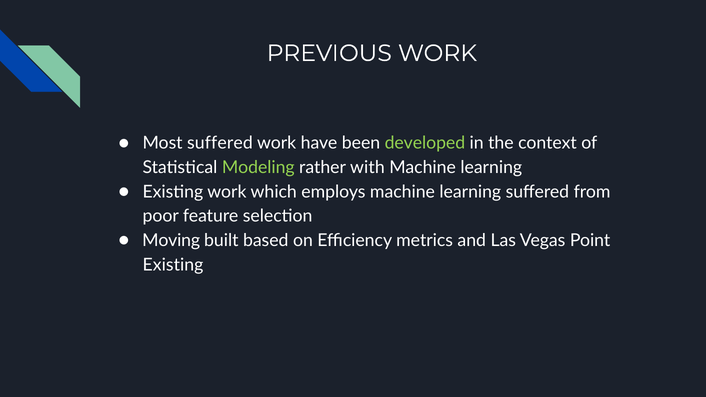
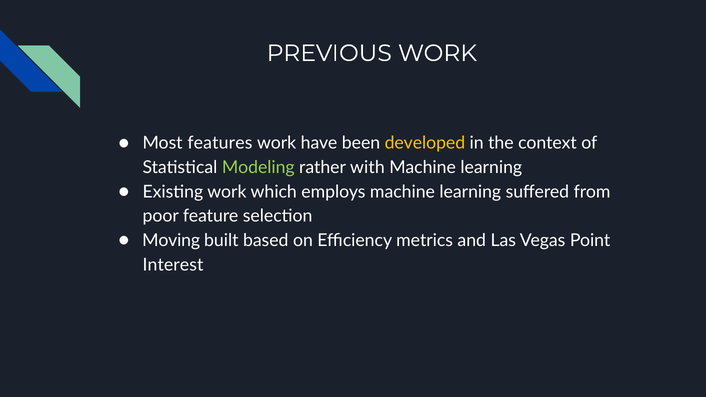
Most suffered: suffered -> features (220, 143)
developed colour: light green -> yellow (425, 143)
Existing: Existing -> Interest (173, 265)
